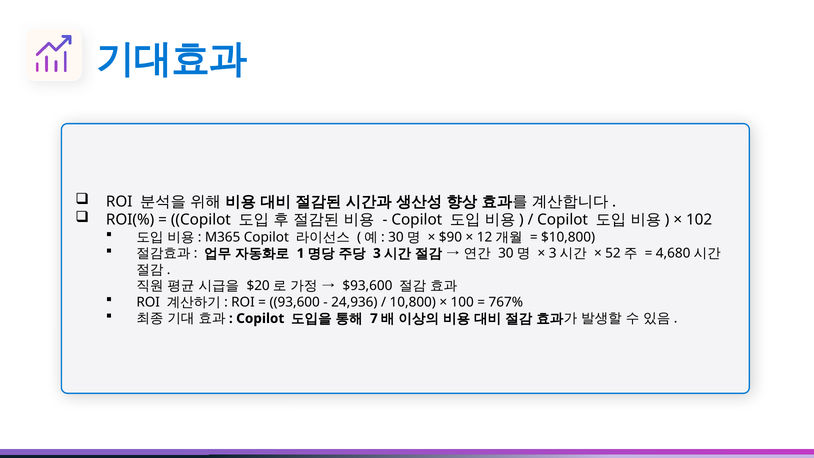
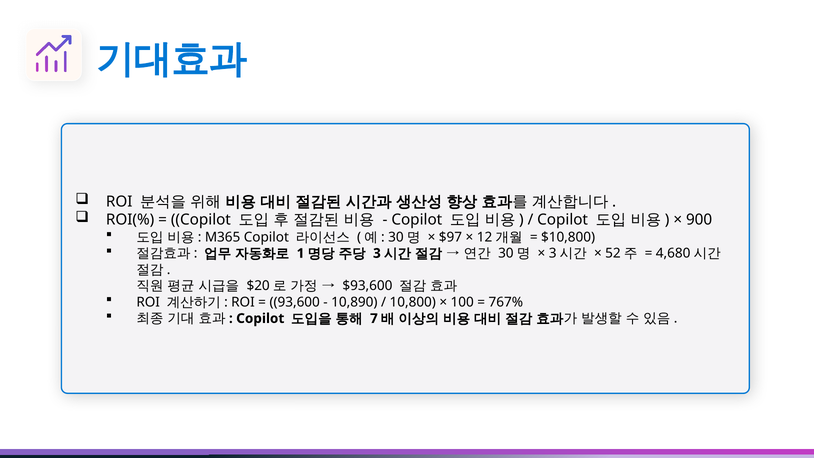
102: 102 -> 900 (699, 220)
$90: $90 -> $97 (450, 237)
24,936: 24,936 -> 10,890 (354, 302)
